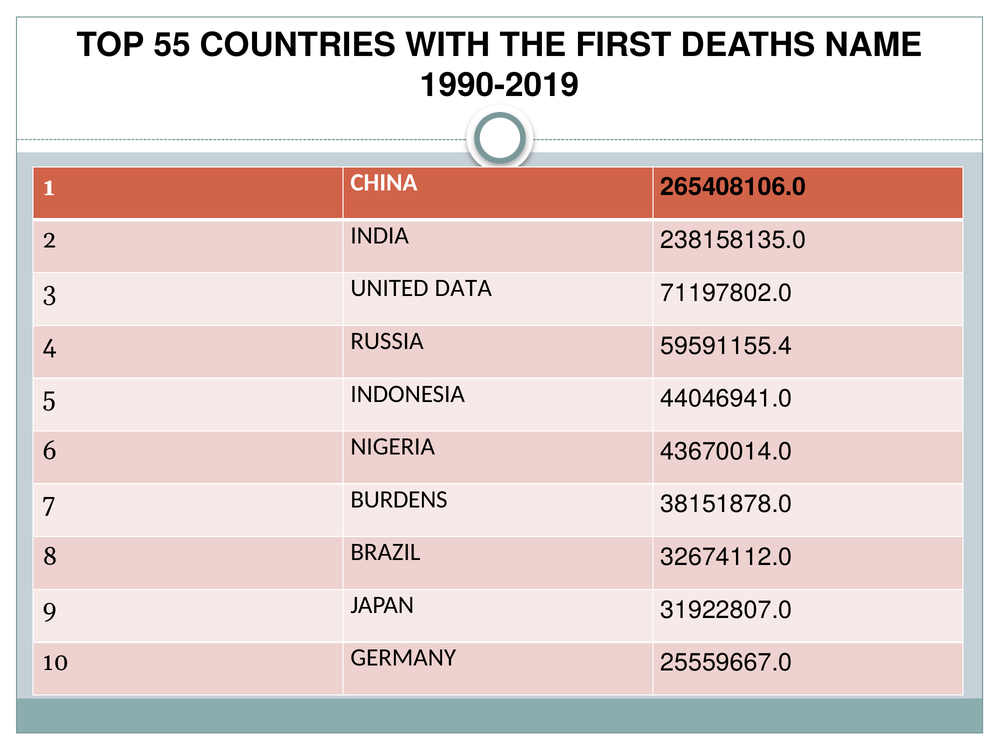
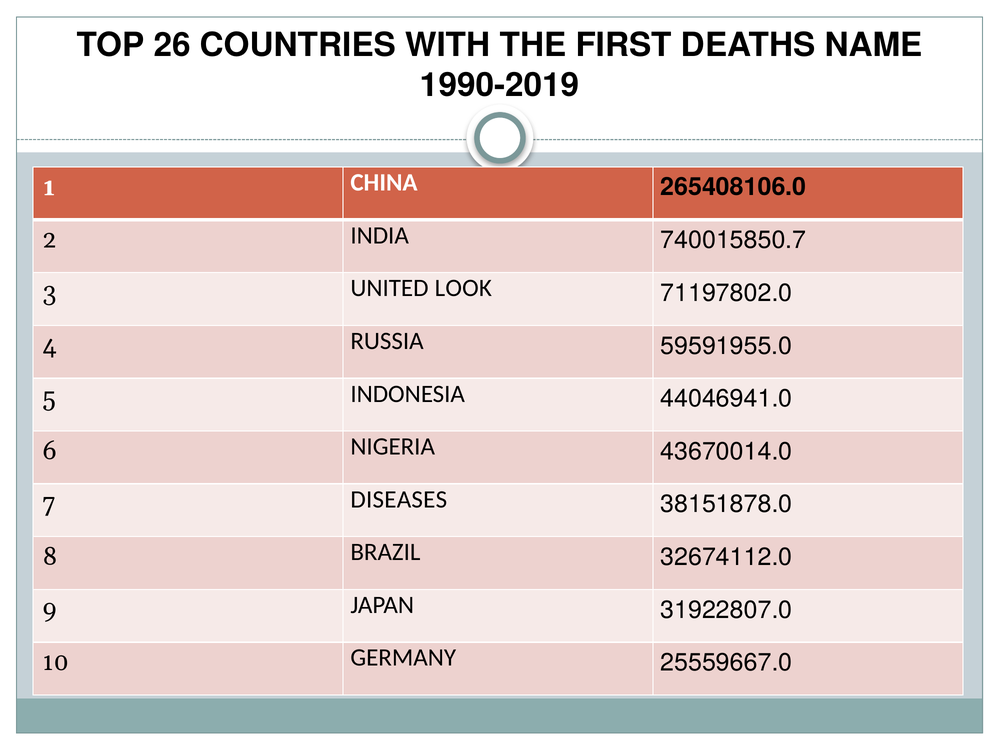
55: 55 -> 26 (172, 45)
238158135.0: 238158135.0 -> 740015850.7 (733, 240)
DATA: DATA -> LOOK (463, 288)
59591155.4: 59591155.4 -> 59591955.0 (726, 346)
BURDENS: BURDENS -> DISEASES (399, 499)
